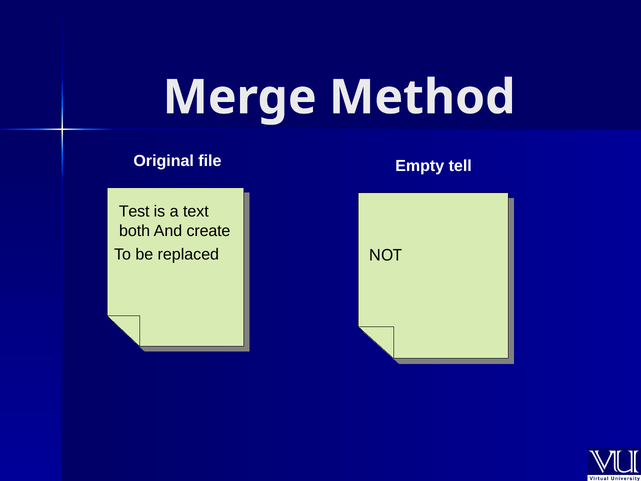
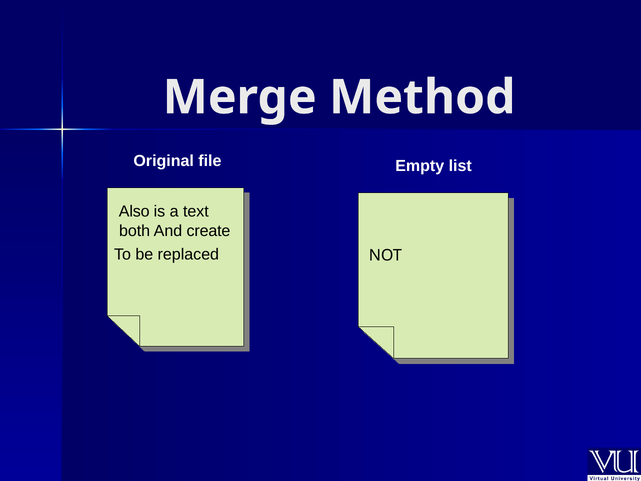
tell: tell -> list (460, 166)
Test: Test -> Also (134, 212)
